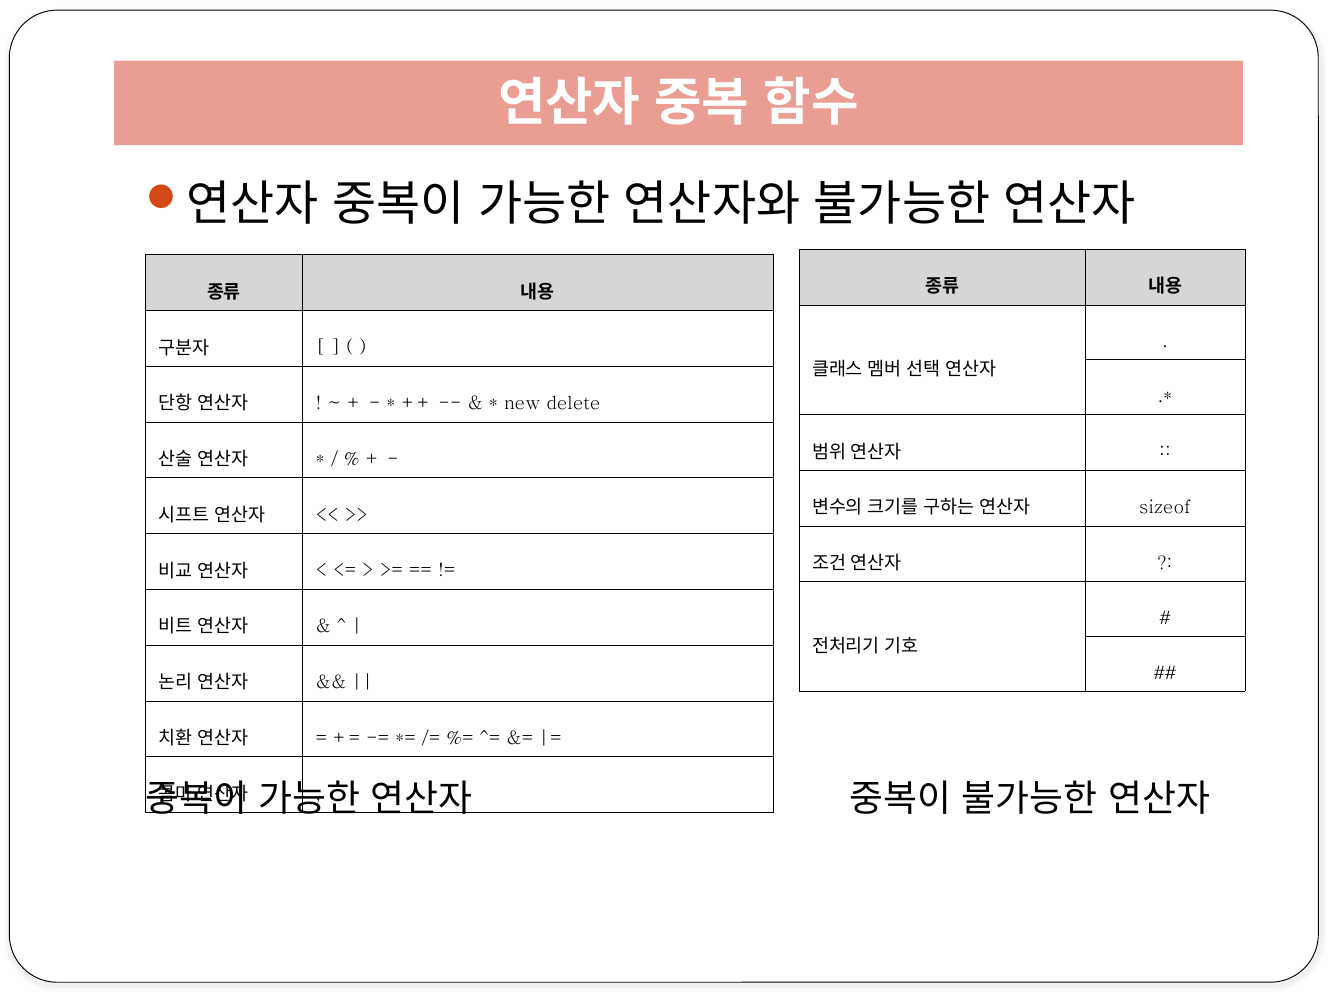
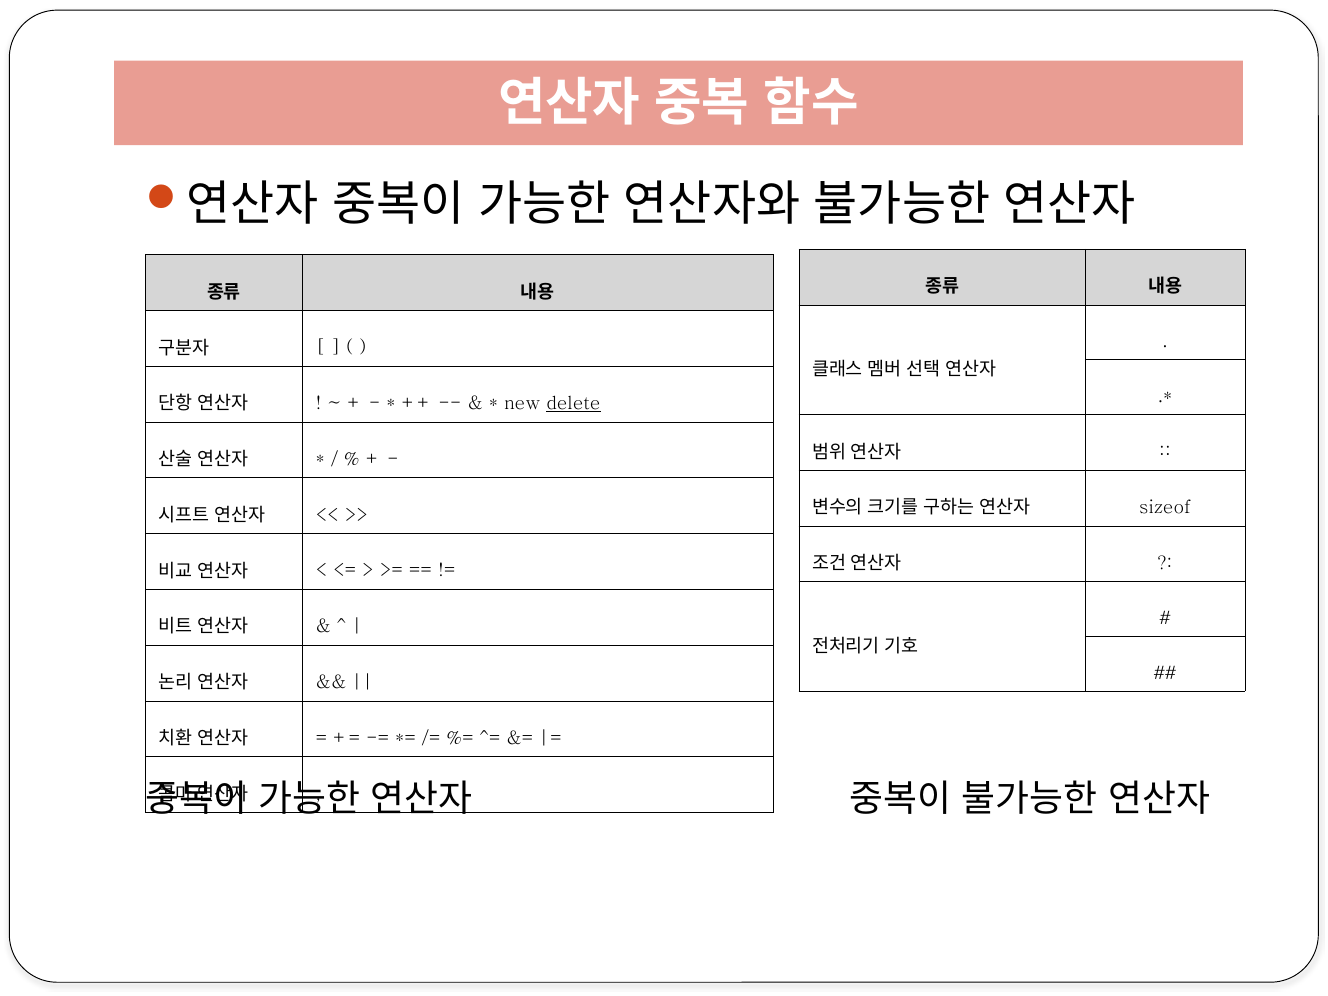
delete underline: none -> present (573, 403)
